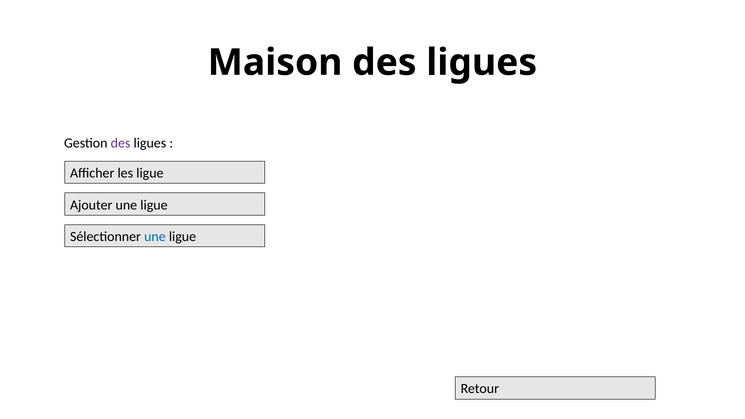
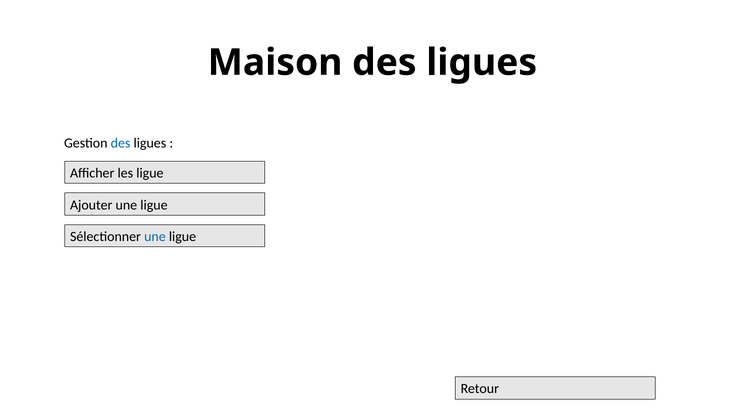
des colour: purple -> blue (121, 143)
